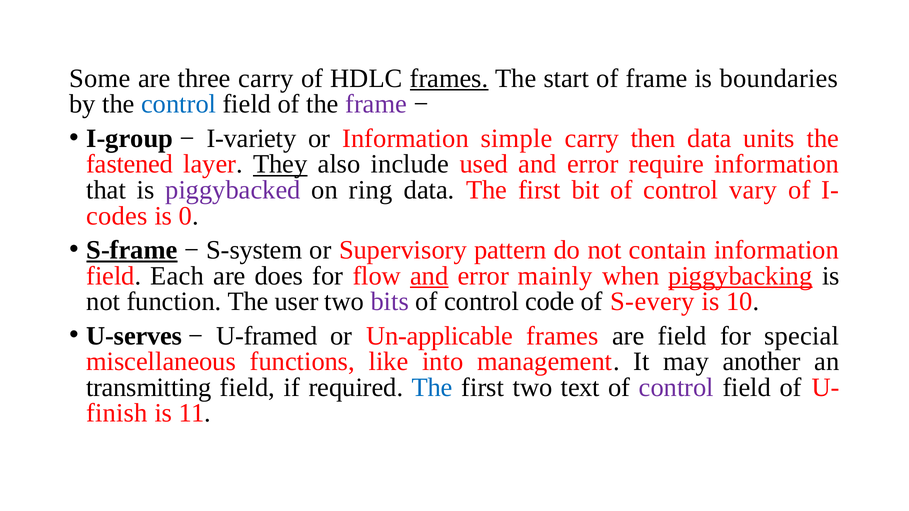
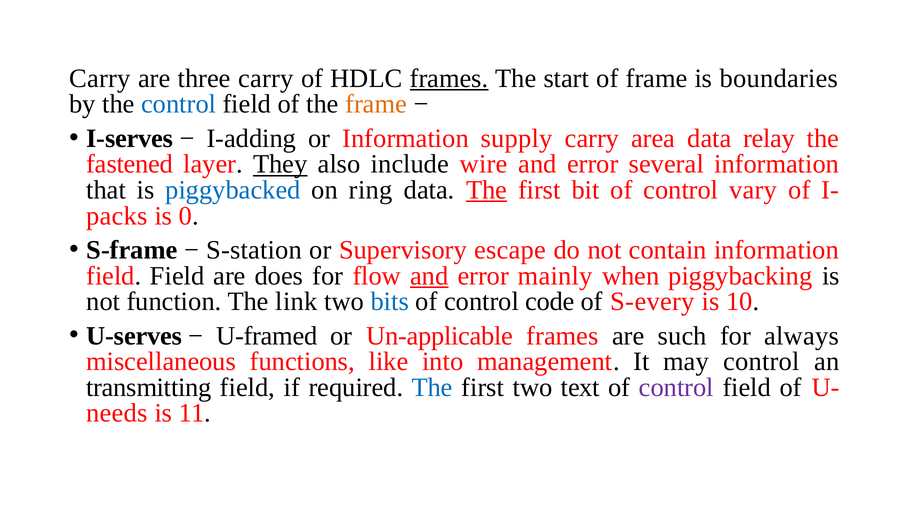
Some: Some -> Carry (100, 78)
frame colour: purple -> orange (376, 104)
I-group: I-group -> I-serves (130, 139)
I-variety: I-variety -> I-adding (251, 139)
simple: simple -> supply (517, 139)
then: then -> area (653, 139)
units: units -> relay (769, 139)
used: used -> wire (484, 164)
require: require -> several (666, 164)
piggybacked colour: purple -> blue (233, 190)
The underline: none -> present (487, 190)
codes: codes -> packs (117, 216)
S-frame underline: present -> none (132, 250)
S-system: S-system -> S-station (254, 250)
pattern: pattern -> escape (510, 250)
field Each: Each -> Field (177, 276)
piggybacking underline: present -> none (740, 276)
user: user -> link (296, 302)
bits colour: purple -> blue (390, 302)
are field: field -> such (682, 336)
special: special -> always (802, 336)
may another: another -> control (762, 362)
finish: finish -> needs (117, 414)
